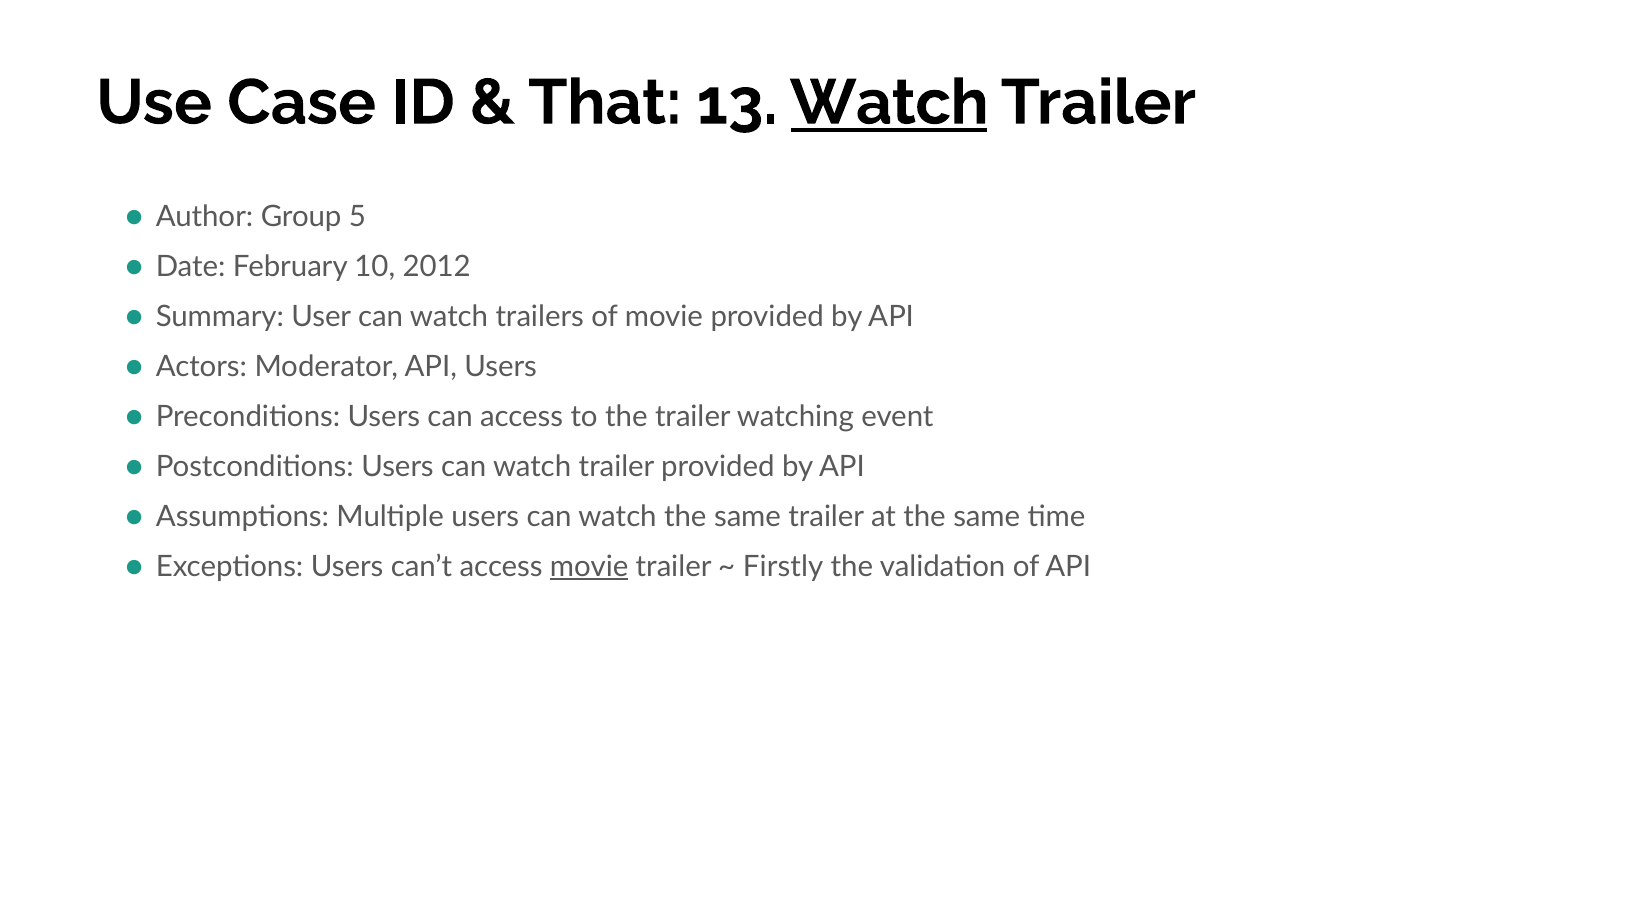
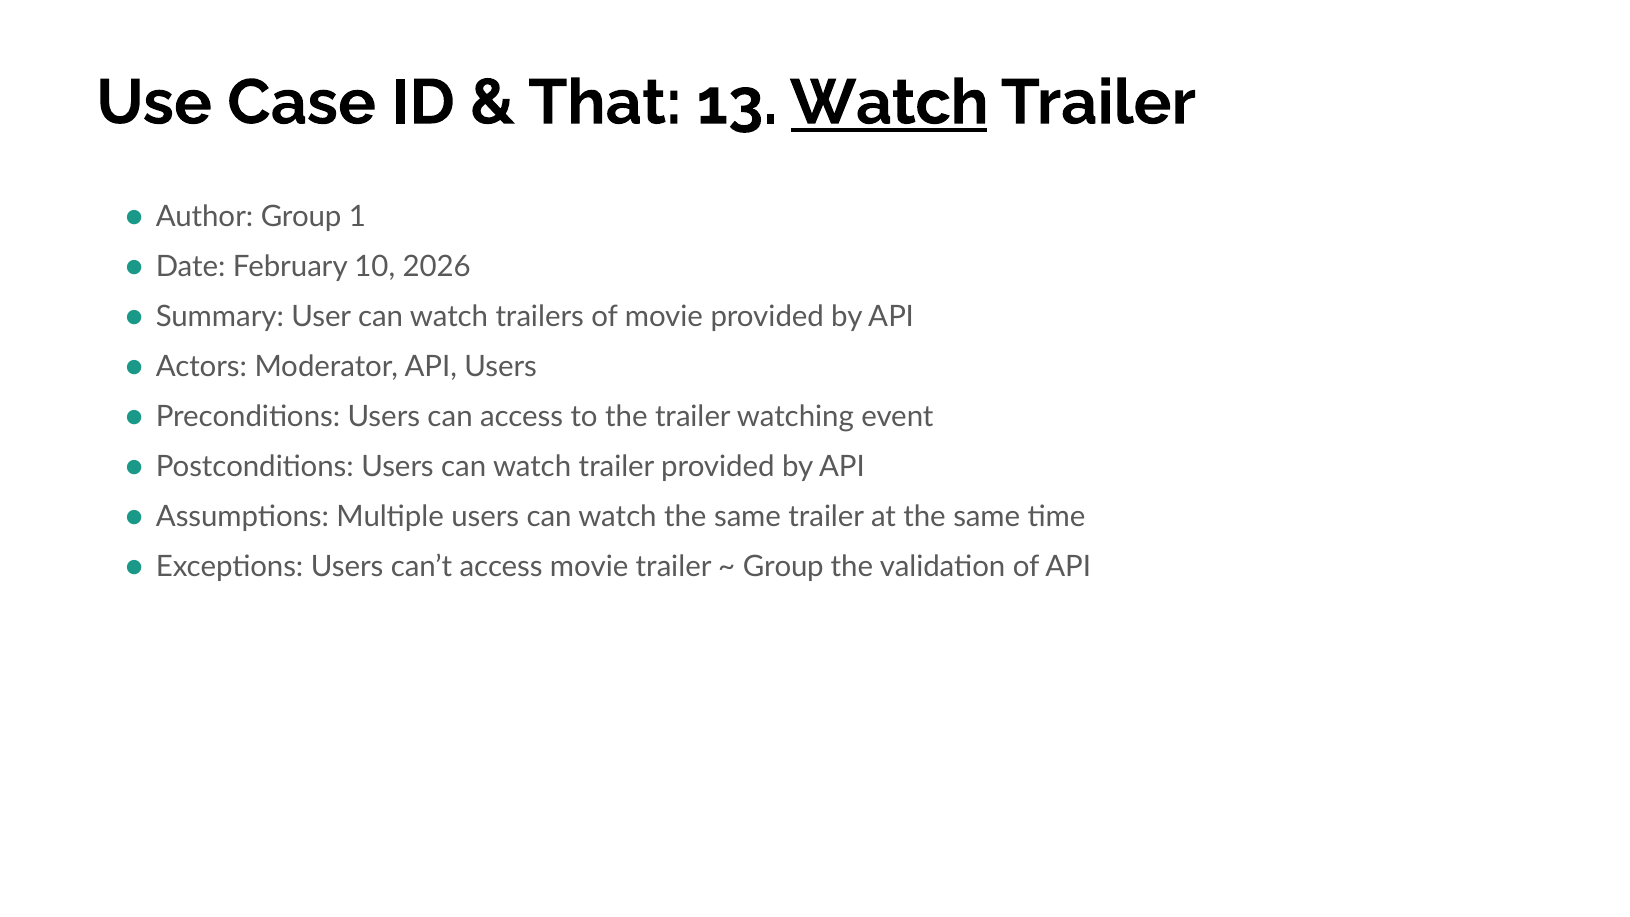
5: 5 -> 1 (357, 217)
2012: 2012 -> 2026 (437, 267)
movie underline: present -> none (589, 567)
Firstly: Firstly -> Group (783, 567)
